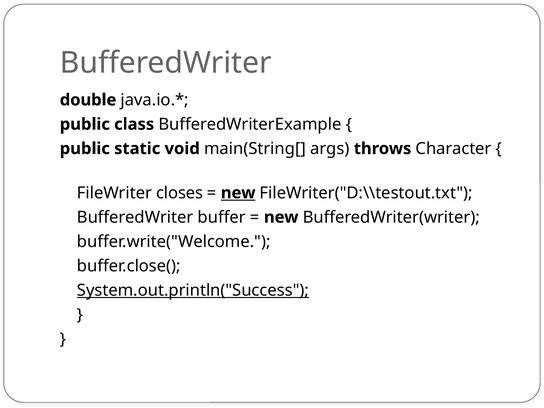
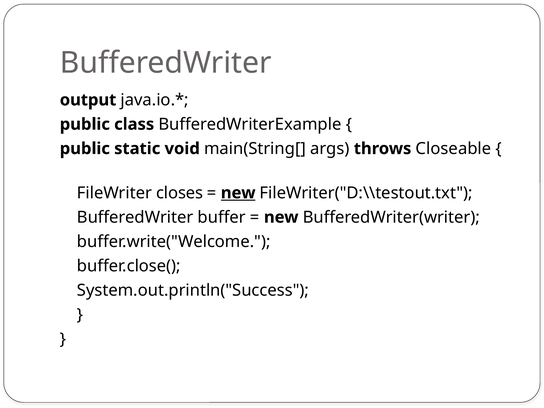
double: double -> output (88, 100)
Character: Character -> Closeable (453, 149)
System.out.println("Success underline: present -> none (193, 290)
